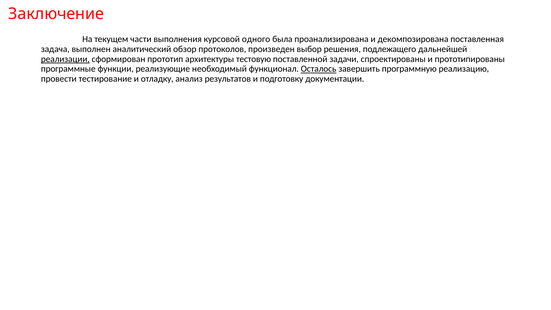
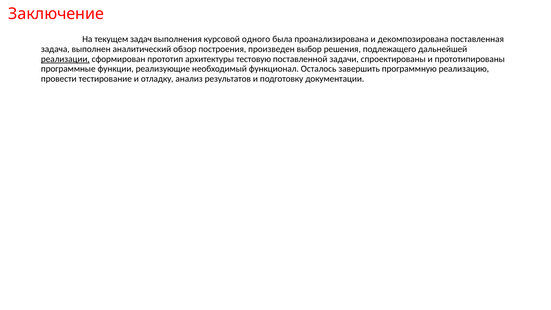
части: части -> задач (141, 39)
протоколов: протоколов -> построения (222, 49)
Осталось underline: present -> none (319, 69)
